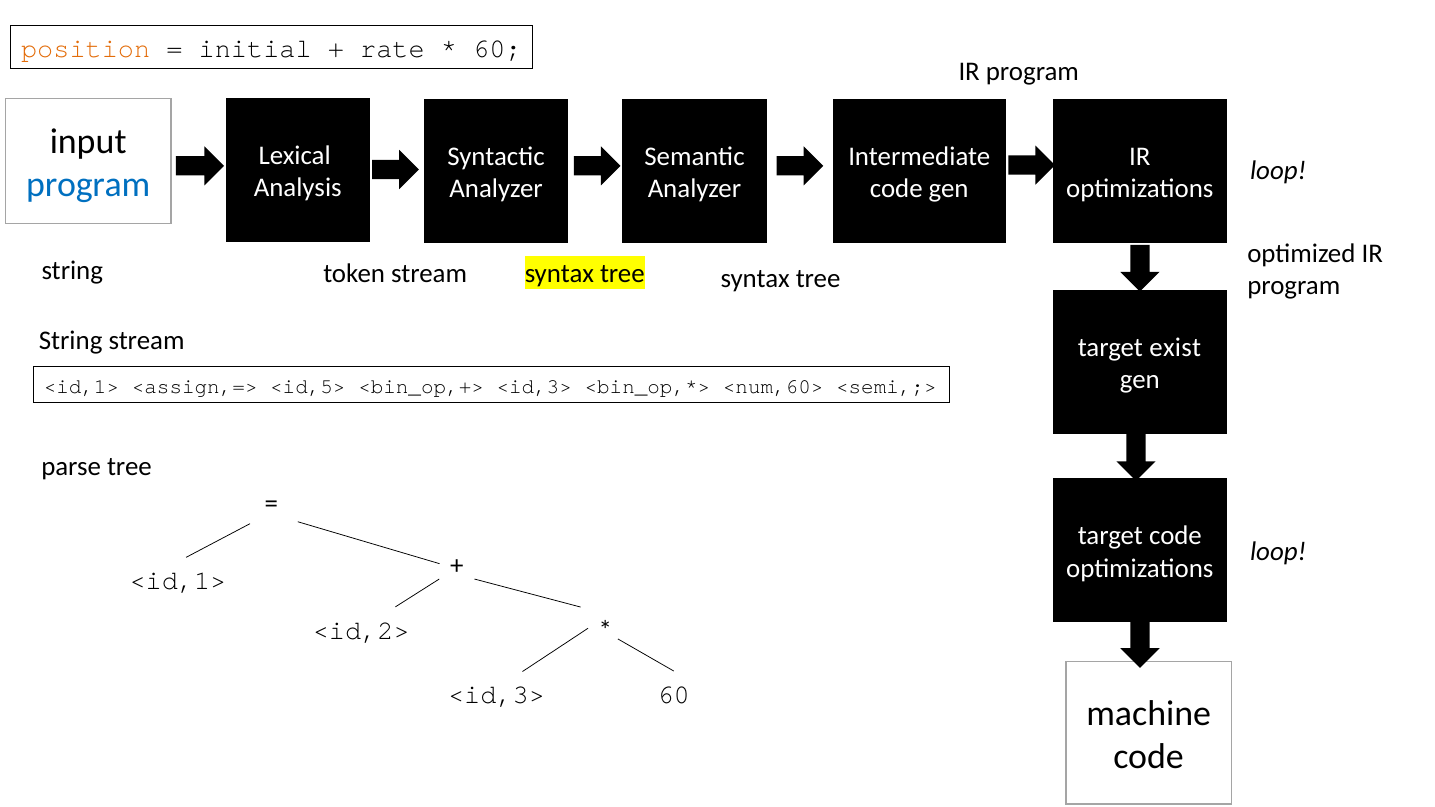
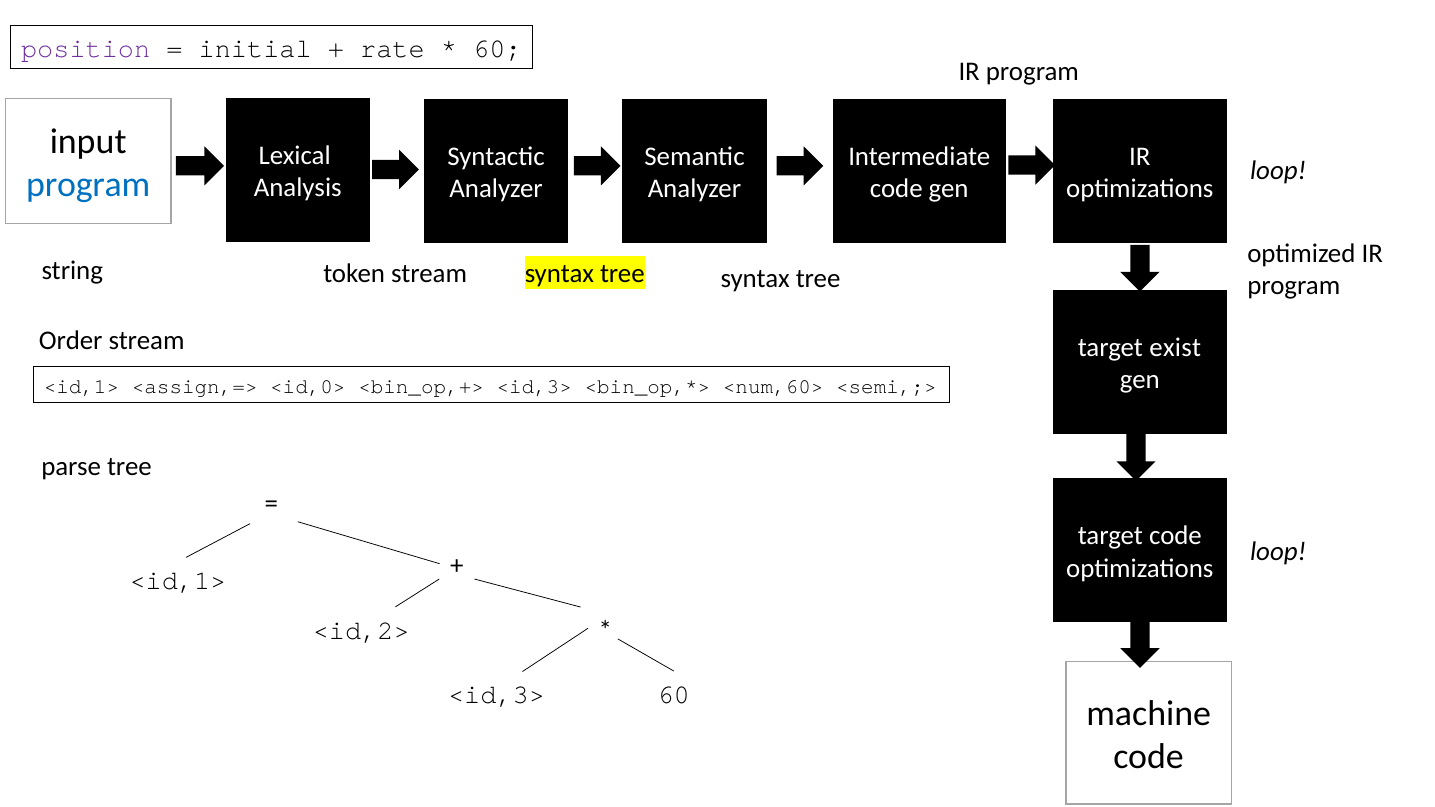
position colour: orange -> purple (86, 49)
String: String -> Order (71, 341)
<id,5>: <id,5> -> <id,0> (308, 386)
